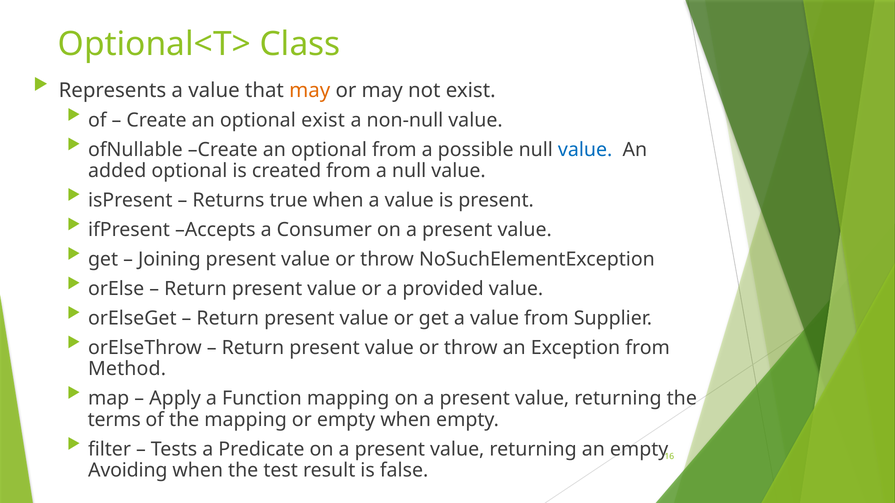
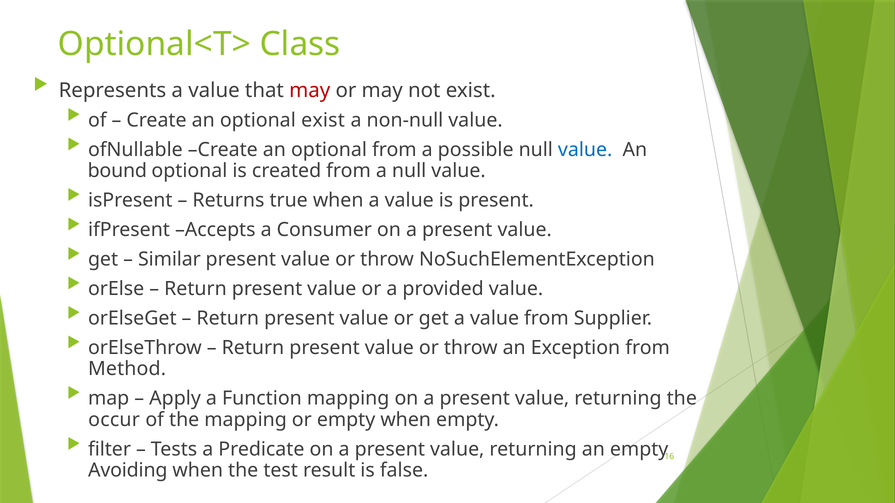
may colour: orange -> red (310, 90)
added: added -> bound (117, 171)
Joining: Joining -> Similar (169, 260)
terms: terms -> occur (114, 420)
